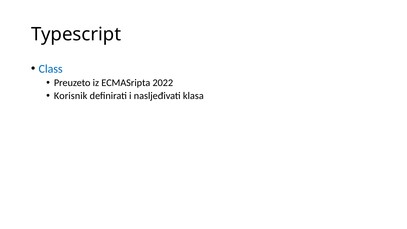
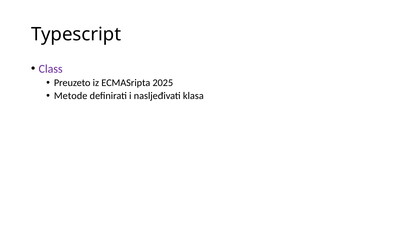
Class colour: blue -> purple (51, 69)
2022: 2022 -> 2025 (163, 83)
Korisnik: Korisnik -> Metode (71, 96)
